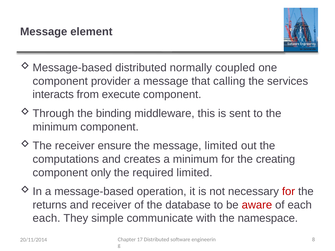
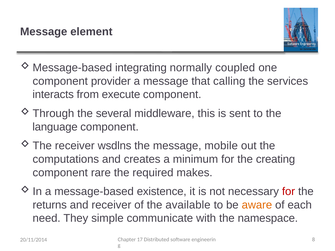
distributed: distributed -> integrating (141, 68)
binding: binding -> several (114, 114)
minimum: minimum -> language (55, 127)
ensure: ensure -> wsdlns (115, 146)
message limited: limited -> mobile (221, 146)
only: only -> rare (101, 173)
required limited: limited -> makes (195, 173)
operation: operation -> existence (162, 192)
database: database -> available (188, 205)
aware colour: red -> orange (257, 205)
each: each -> need (47, 219)
